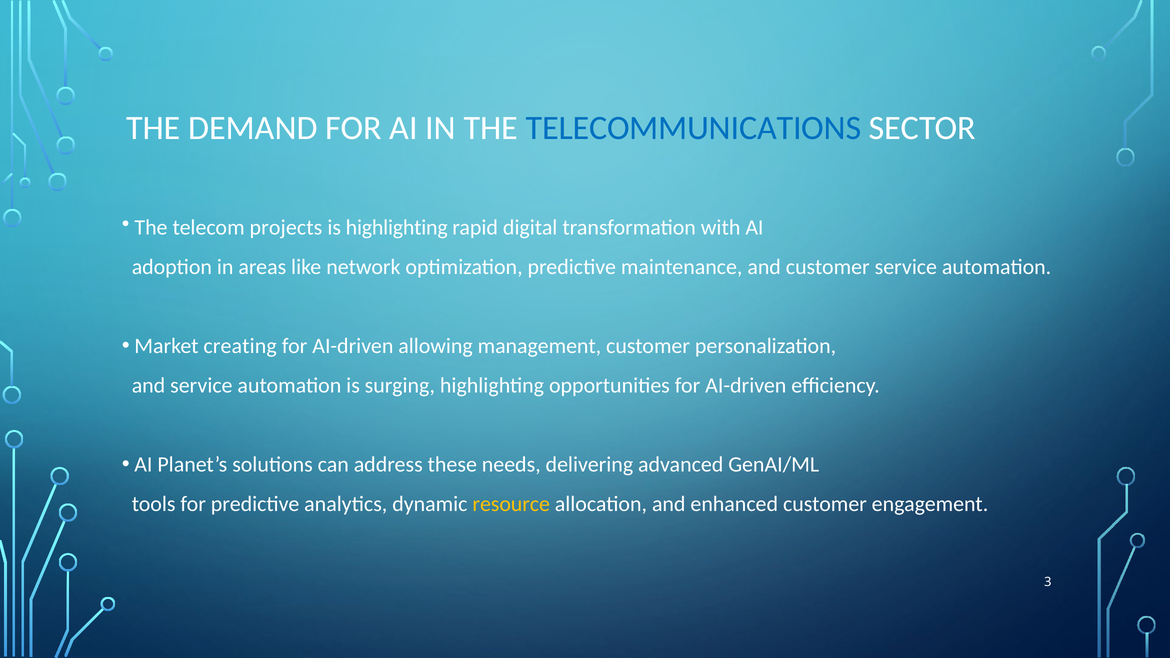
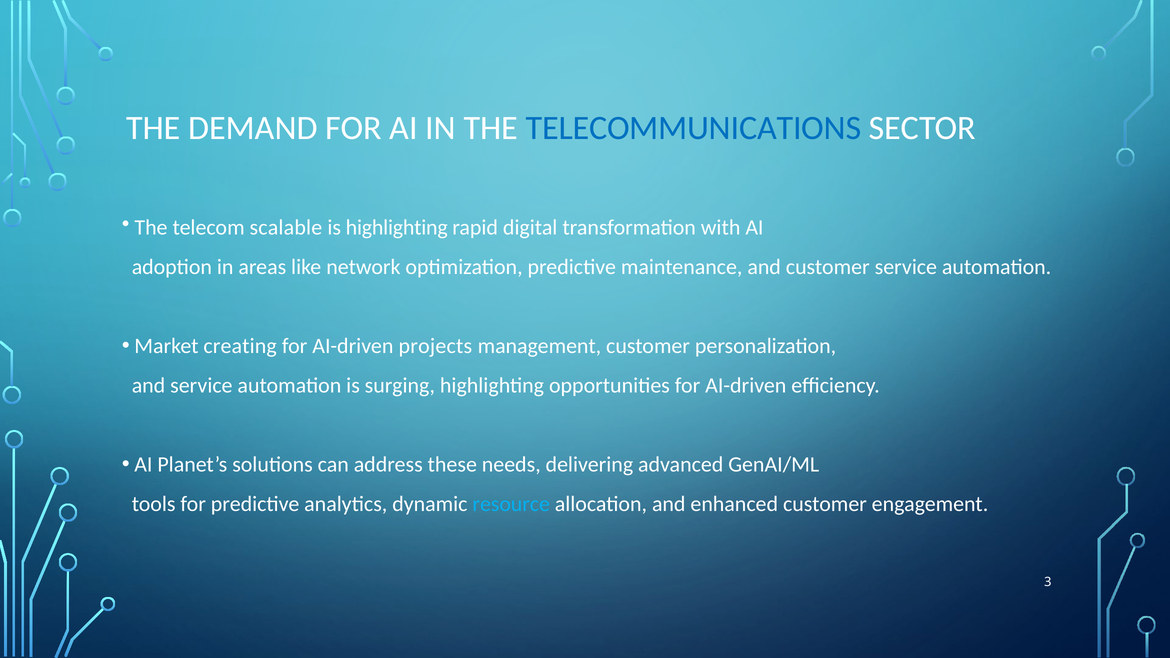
projects: projects -> scalable (286, 228)
allowing: allowing -> projects (435, 346)
resource colour: yellow -> light blue (511, 504)
